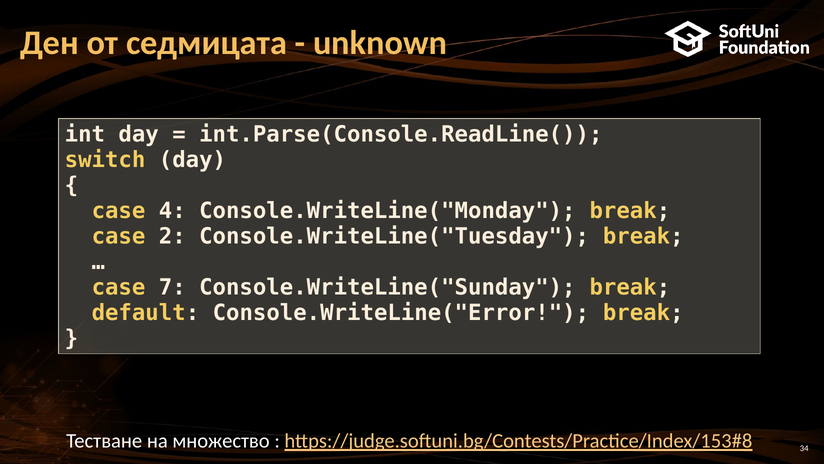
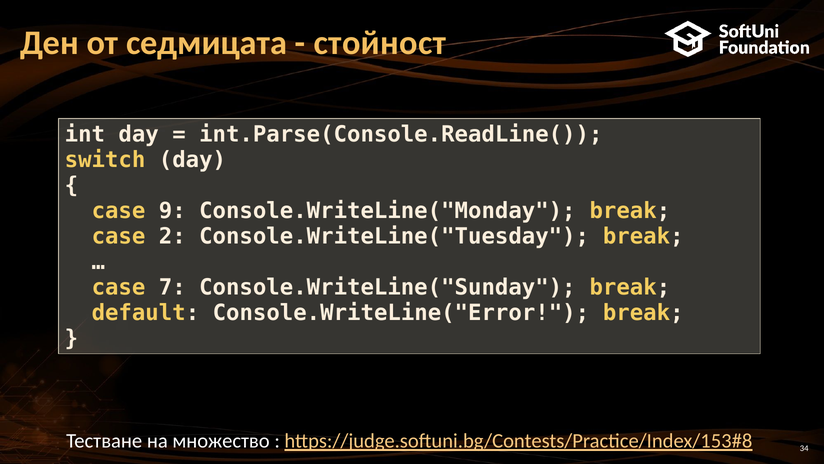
unknown: unknown -> стойност (380, 43)
4: 4 -> 9 (172, 211)
